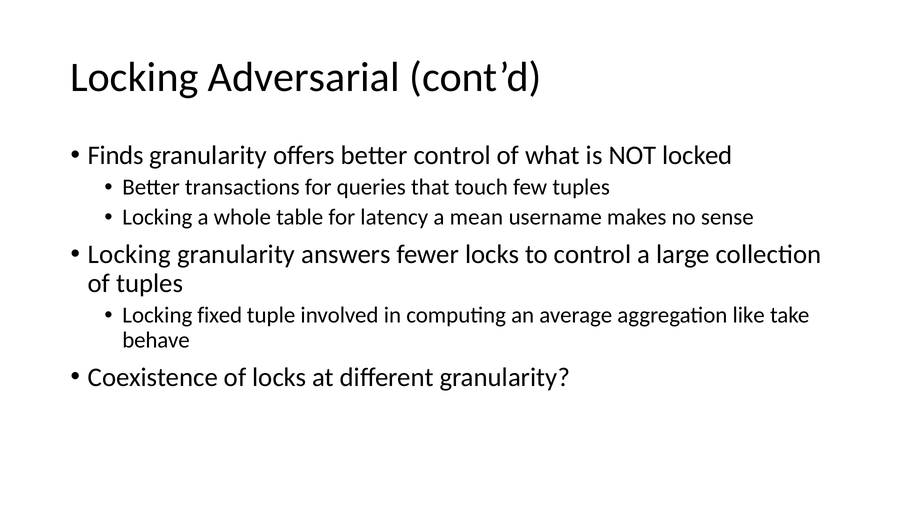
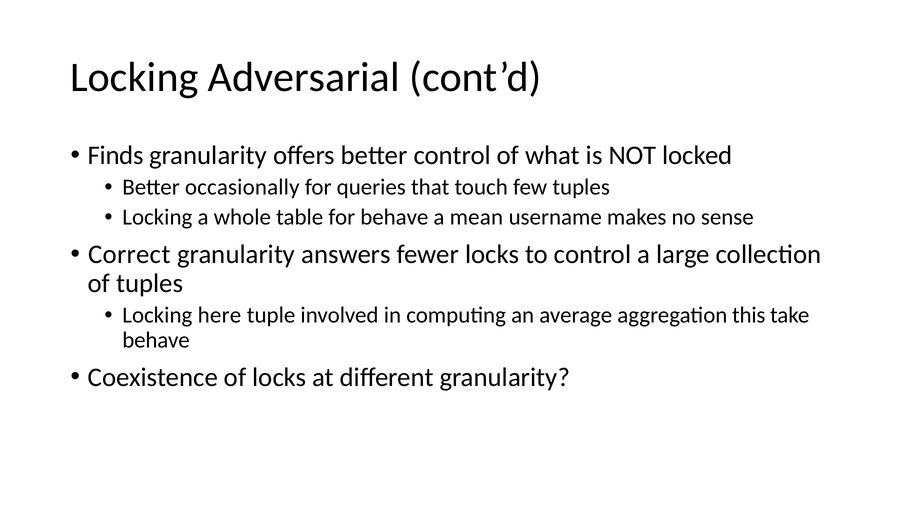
transactions: transactions -> occasionally (242, 187)
for latency: latency -> behave (394, 217)
Locking: Locking -> Correct (129, 254)
fixed: fixed -> here (219, 315)
like: like -> this (749, 315)
